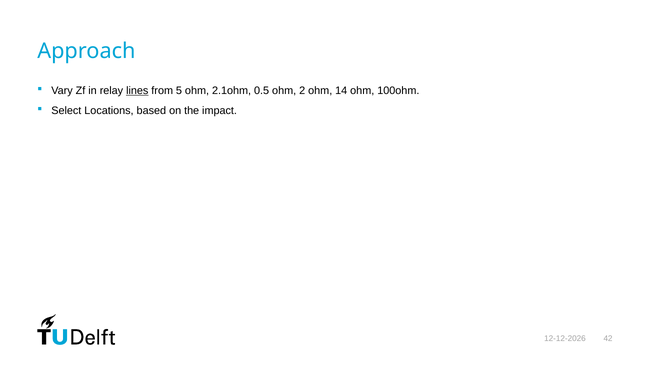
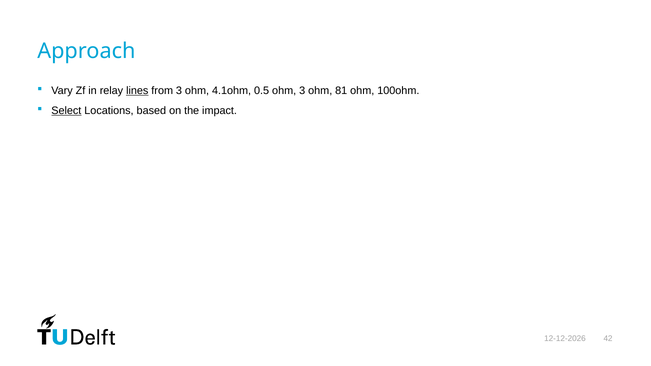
from 5: 5 -> 3 (179, 91)
2.1ohm: 2.1ohm -> 4.1ohm (232, 91)
ohm 2: 2 -> 3 (302, 91)
14: 14 -> 81 (341, 91)
Select underline: none -> present (66, 111)
